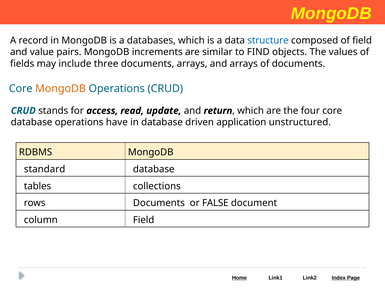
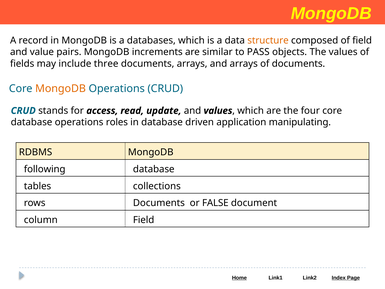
structure colour: blue -> orange (268, 40)
FIND: FIND -> PASS (258, 52)
and return: return -> values (218, 111)
have: have -> roles (117, 122)
unstructured: unstructured -> manipulating (300, 122)
standard: standard -> following (45, 169)
